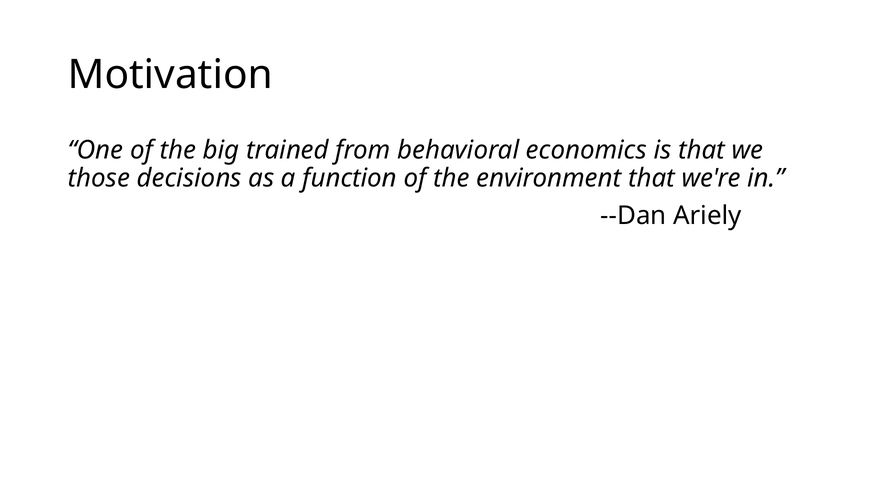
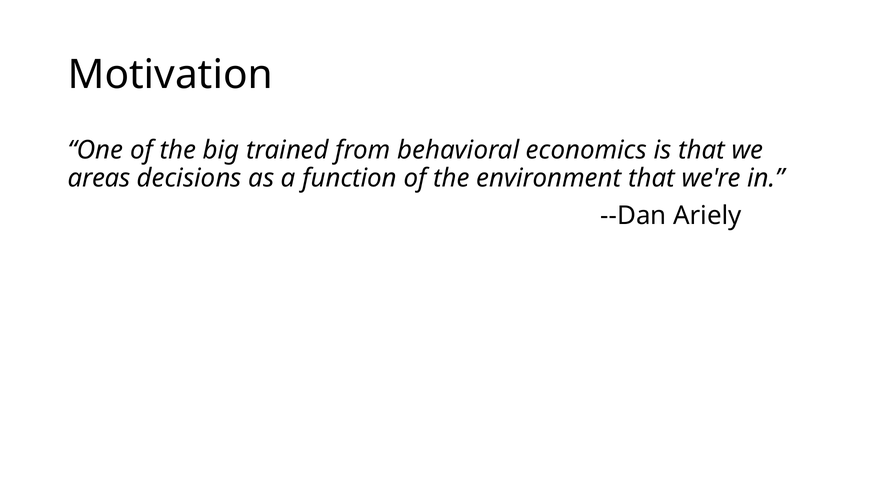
those: those -> areas (99, 178)
